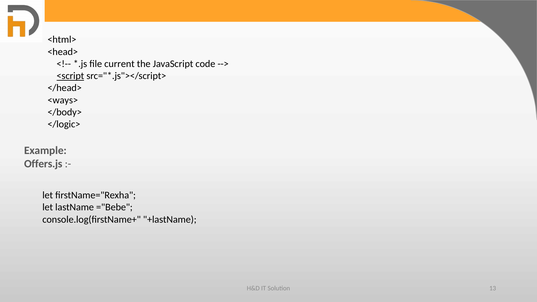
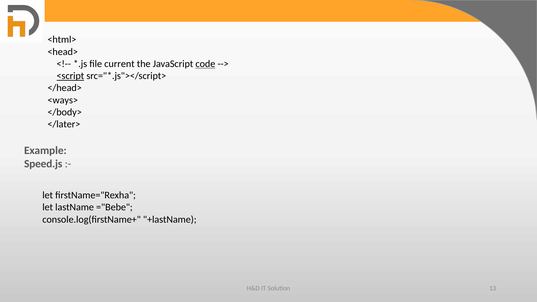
code underline: none -> present (205, 64)
</logic>: </logic> -> </later> (64, 124)
Offers.js: Offers.js -> Speed.js (43, 164)
